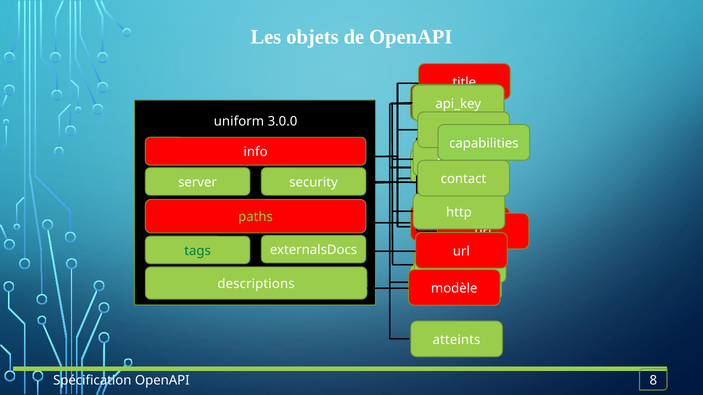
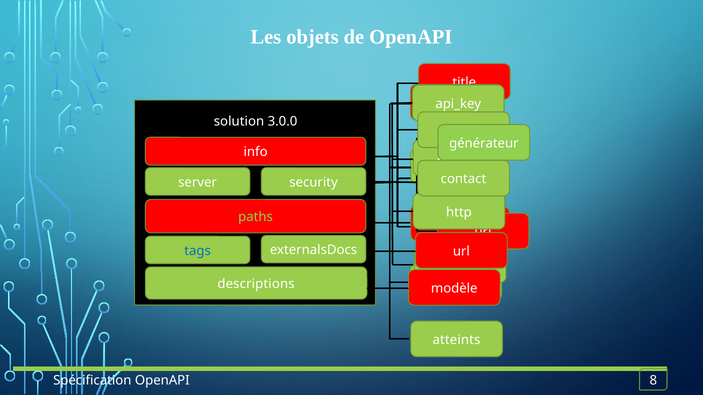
uniform: uniform -> solution (239, 122)
capabilities: capabilities -> générateur (484, 143)
tags colour: green -> blue (198, 251)
